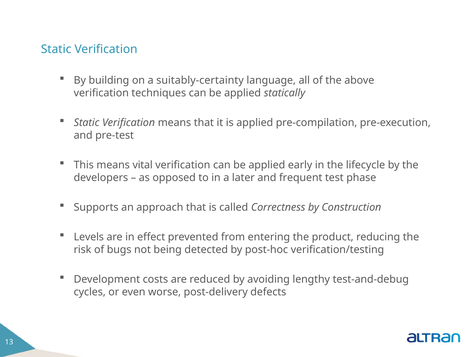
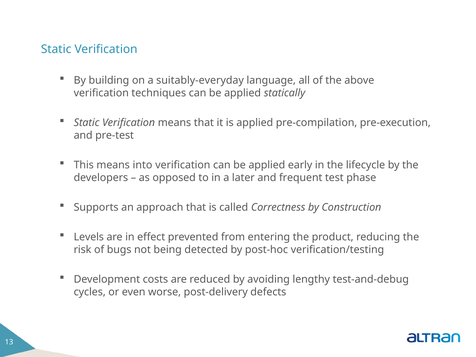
suitably-certainty: suitably-certainty -> suitably-everyday (200, 80)
vital: vital -> into (142, 165)
